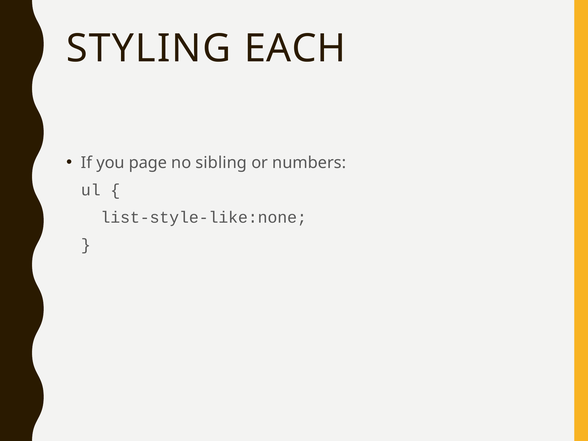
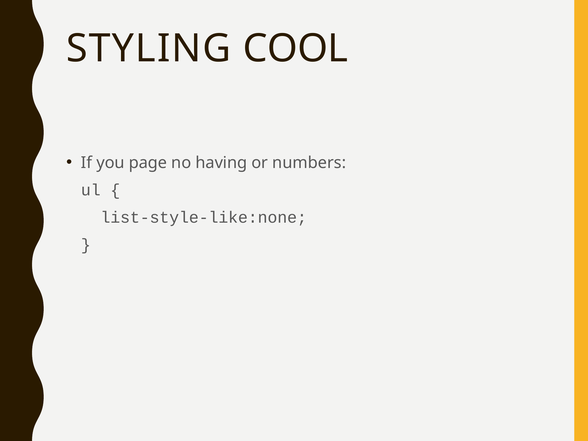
EACH: EACH -> COOL (295, 48)
sibling: sibling -> having (221, 163)
